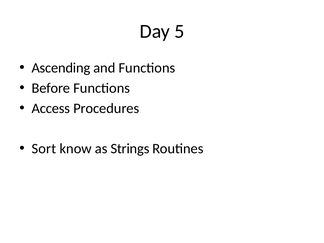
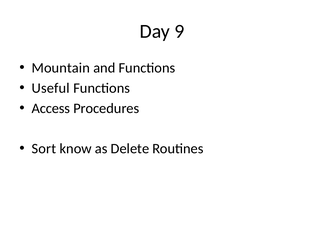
5: 5 -> 9 (179, 31)
Ascending: Ascending -> Mountain (61, 68)
Before: Before -> Useful (51, 88)
Strings: Strings -> Delete (130, 149)
